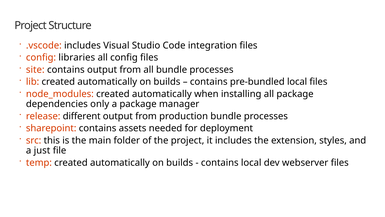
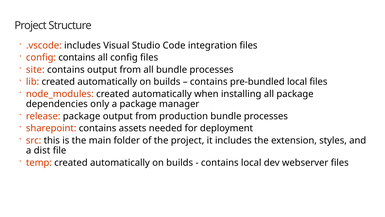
config libraries: libraries -> contains (77, 57)
release different: different -> package (82, 116)
just: just -> dist (42, 150)
